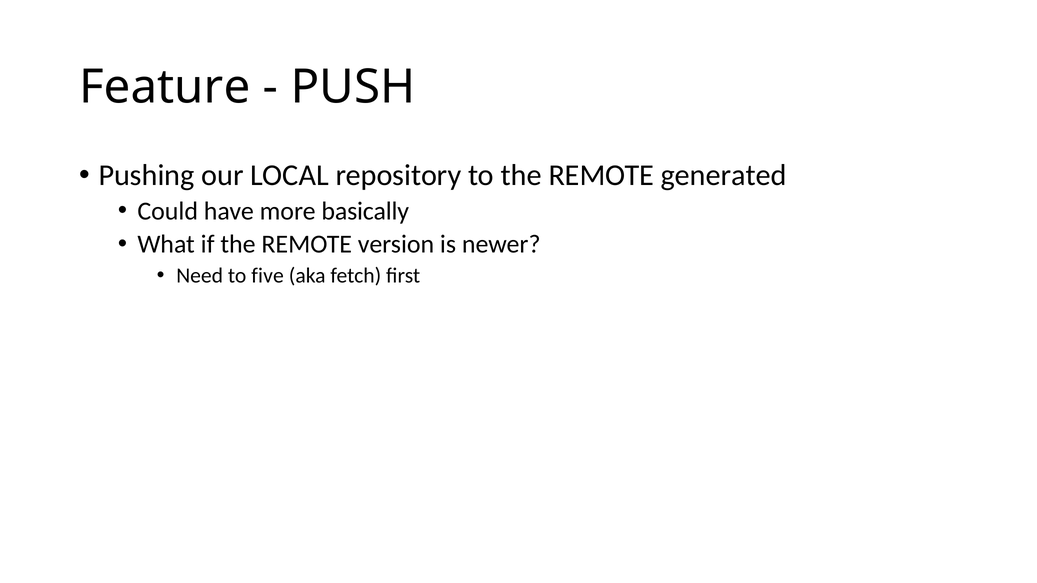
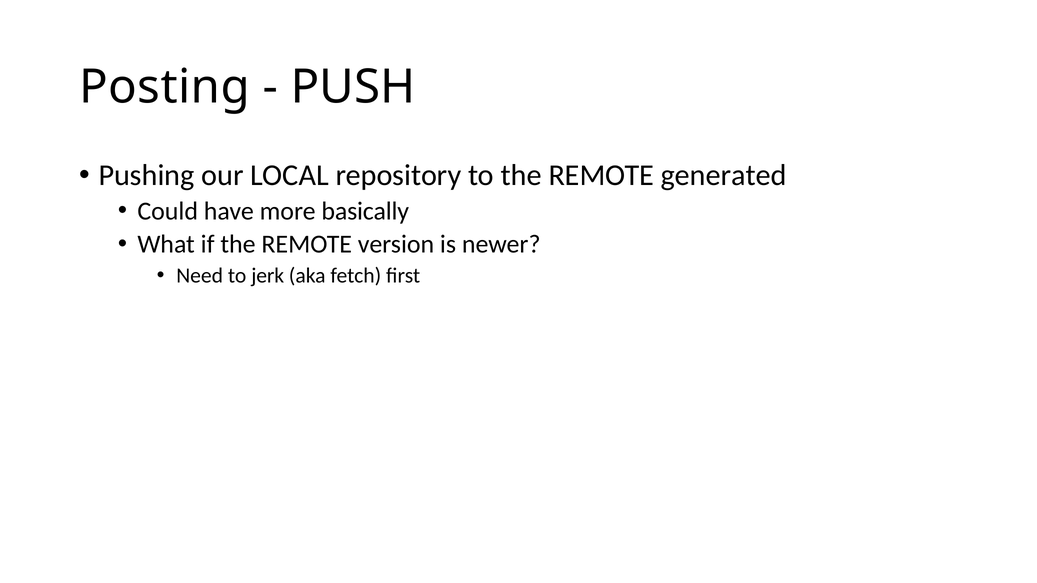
Feature: Feature -> Posting (164, 87)
five: five -> jerk (268, 276)
